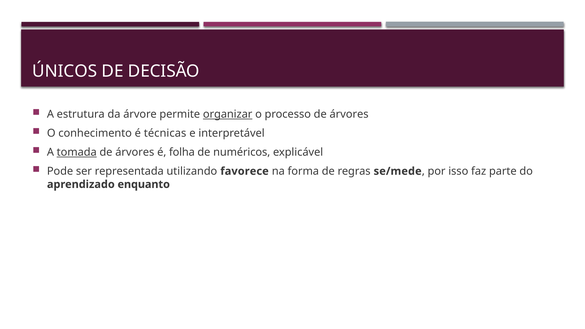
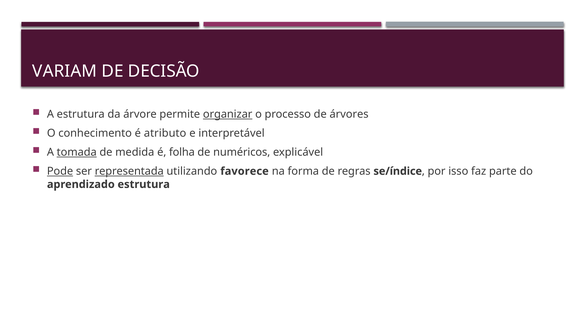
ÚNICOS: ÚNICOS -> VARIAM (65, 71)
técnicas: técnicas -> atributo (165, 133)
árvores: árvores -> medida (135, 152)
Pode underline: none -> present (60, 171)
representada underline: none -> present (129, 171)
se/mede: se/mede -> se/índice (398, 171)
aprendizado enquanto: enquanto -> estrutura (144, 184)
